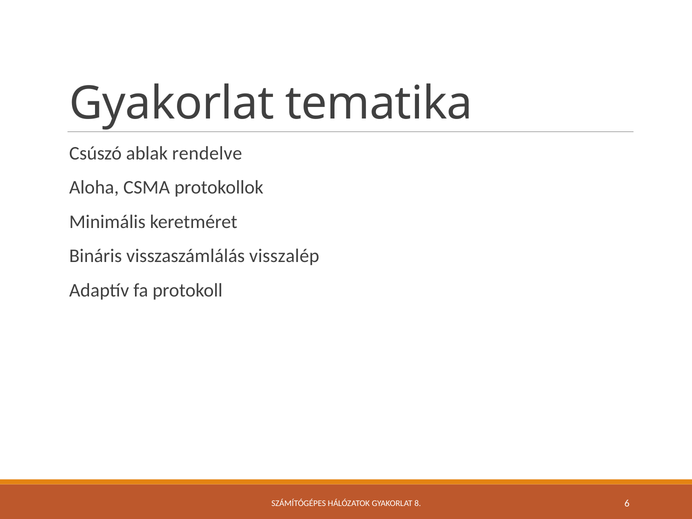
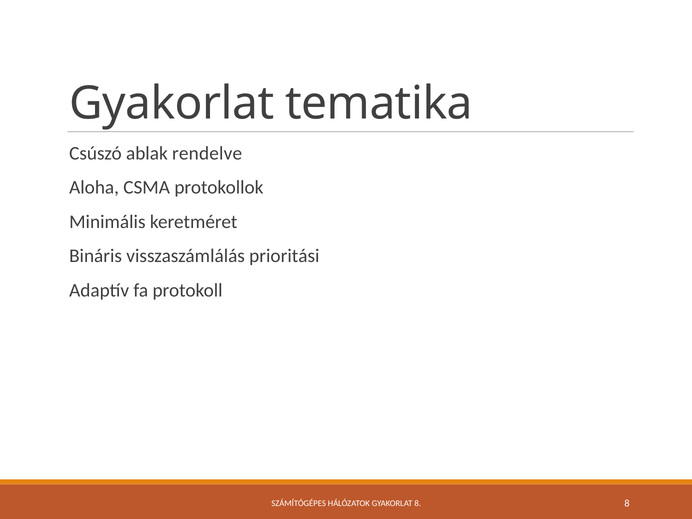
visszalép: visszalép -> prioritási (284, 256)
8 6: 6 -> 8 (627, 503)
